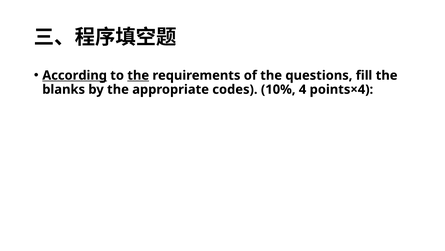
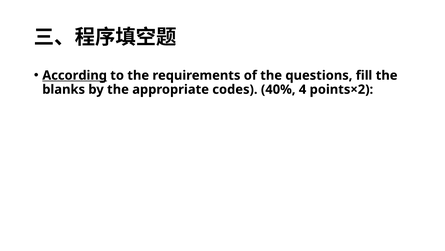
the underline: present -> none (138, 75)
10%: 10% -> 40% (278, 89)
points×4: points×4 -> points×2 (341, 89)
